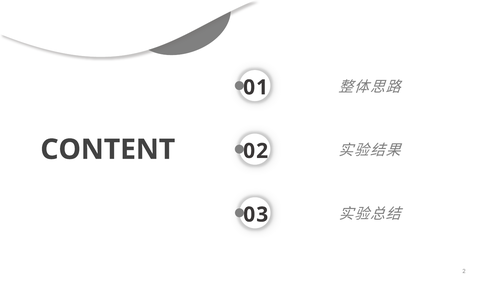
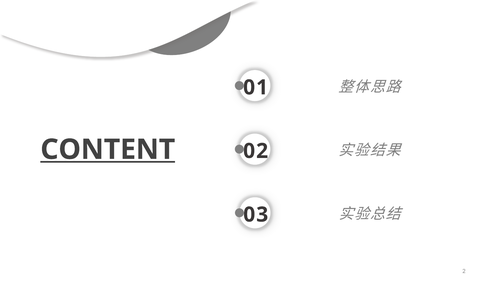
CONTENT underline: none -> present (108, 149)
